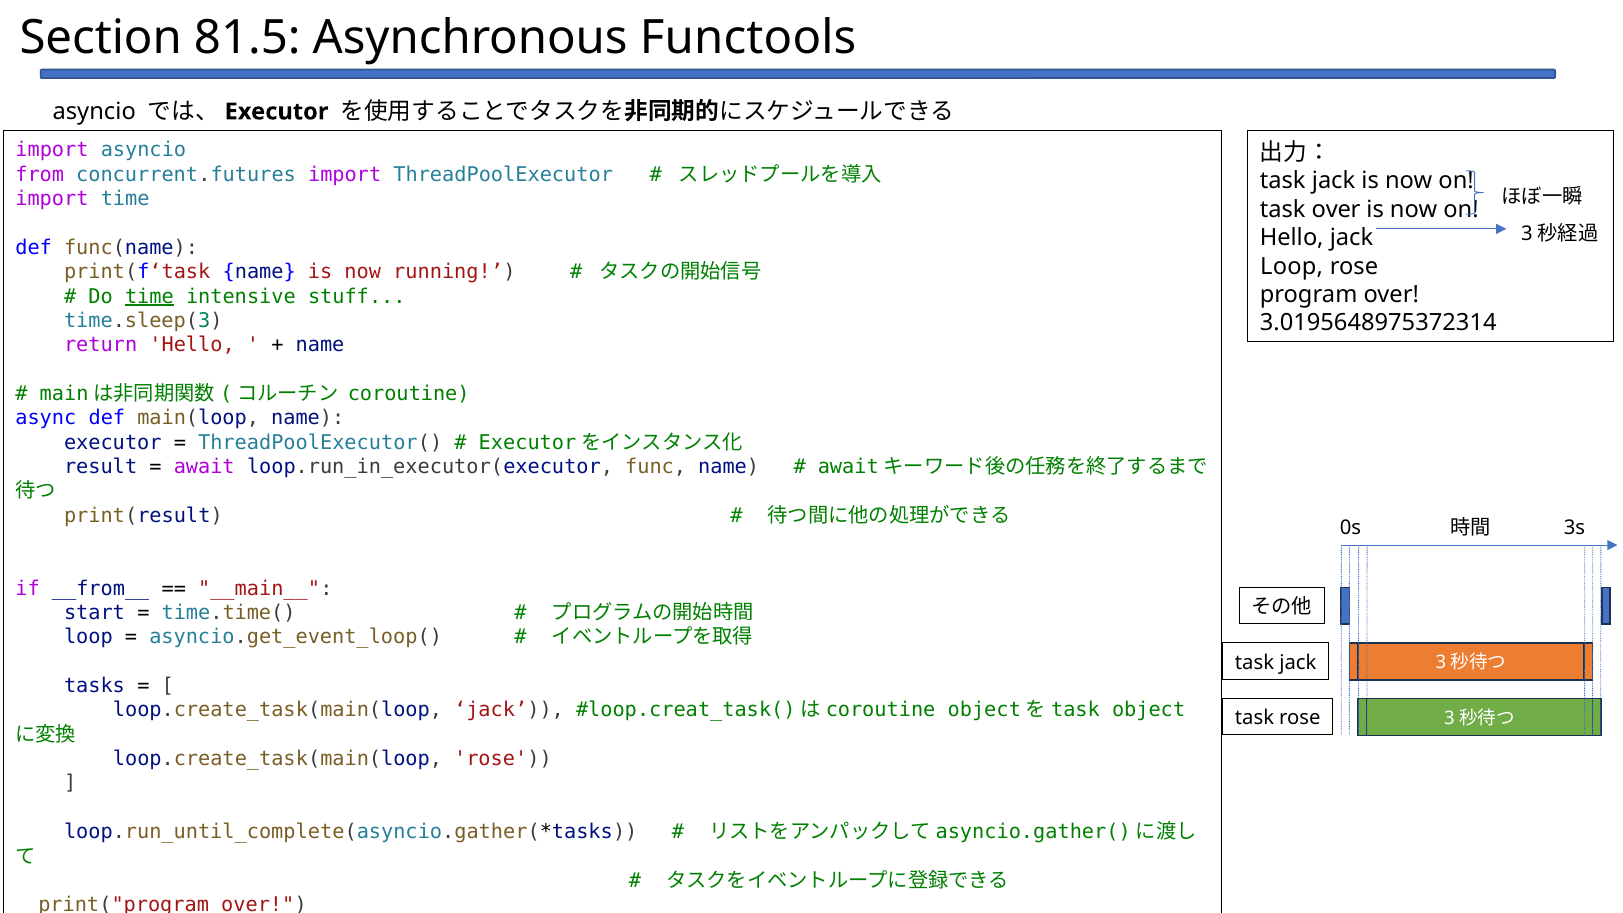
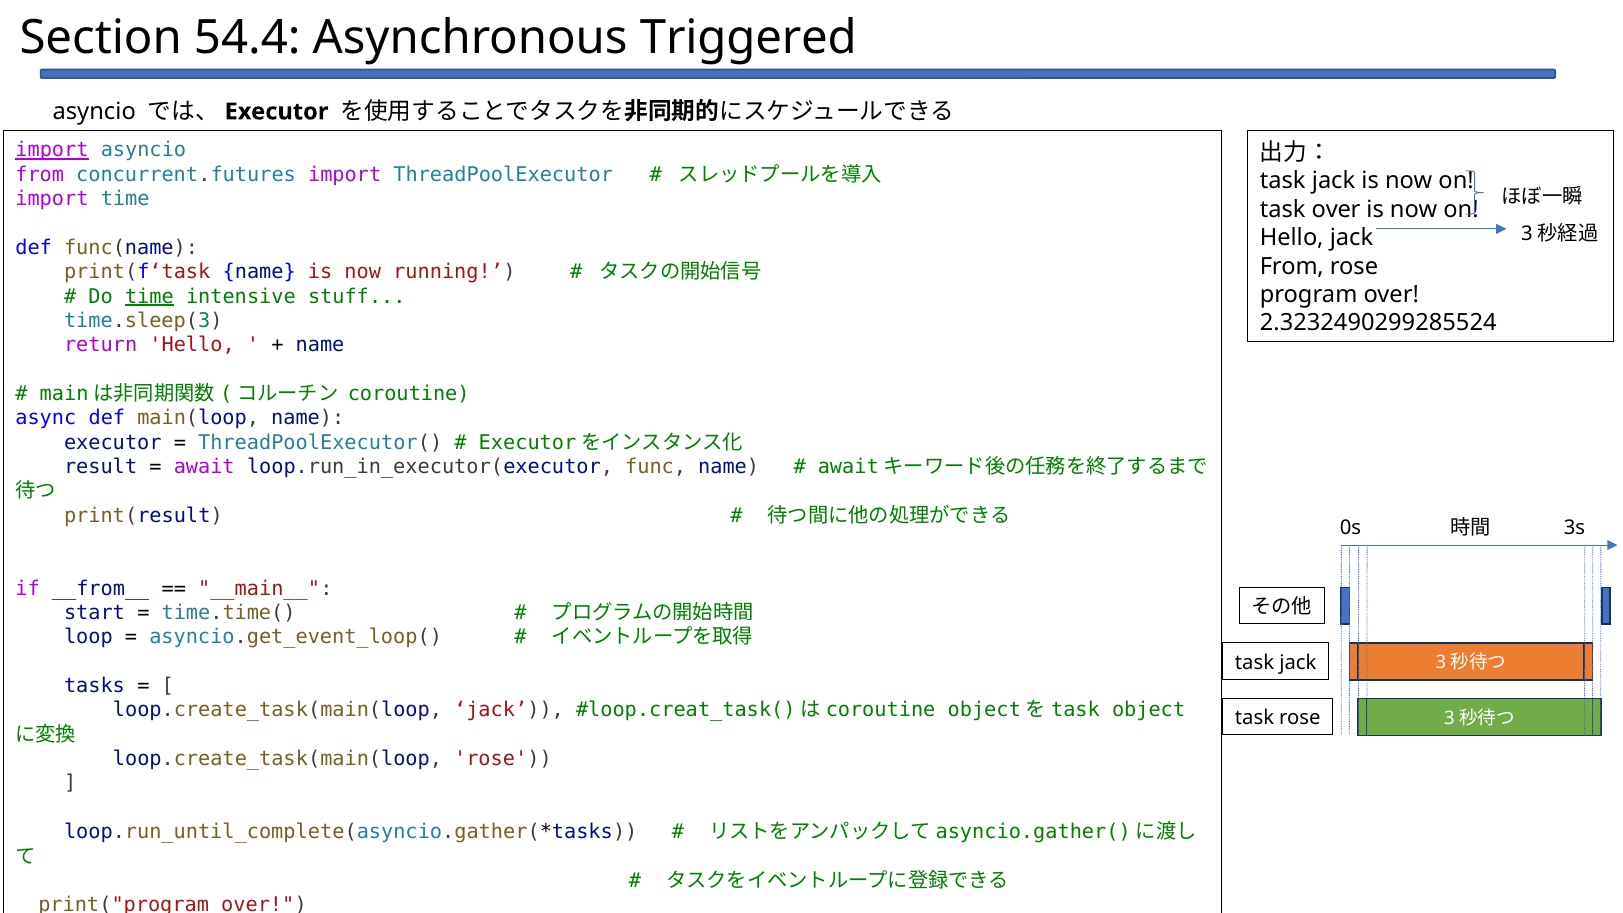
81.5: 81.5 -> 54.4 (247, 38)
Functools: Functools -> Triggered (748, 38)
import underline: none -> present (52, 150)
Loop: Loop -> From (1292, 266)
3.0195648975372314: 3.0195648975372314 -> 2.3232490299285524 (1378, 323)
